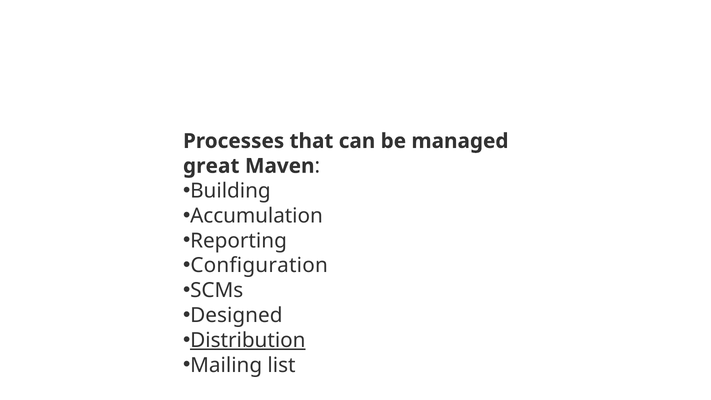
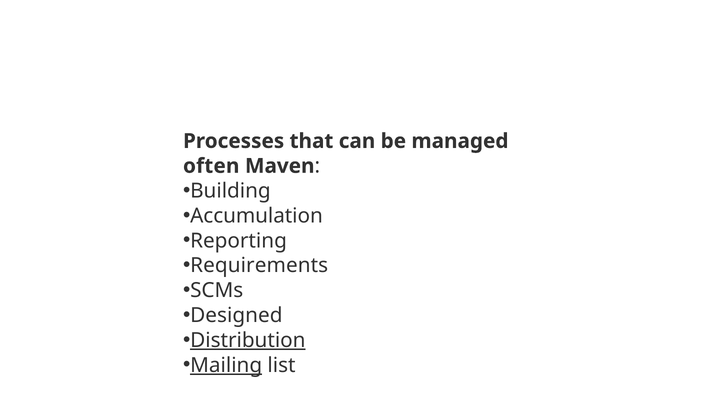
great: great -> often (211, 166)
Configuration: Configuration -> Requirements (259, 266)
Mailing underline: none -> present (226, 365)
